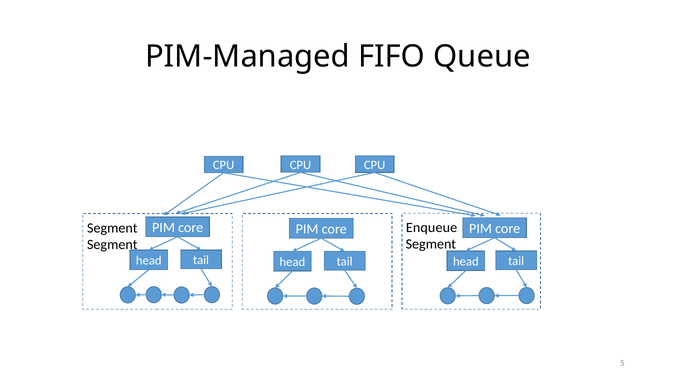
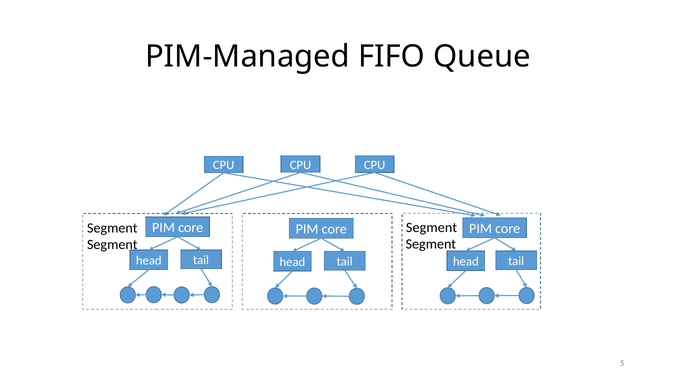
Enqueue: Enqueue -> Segment (432, 228)
